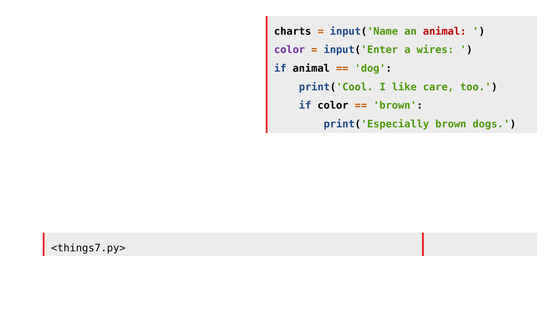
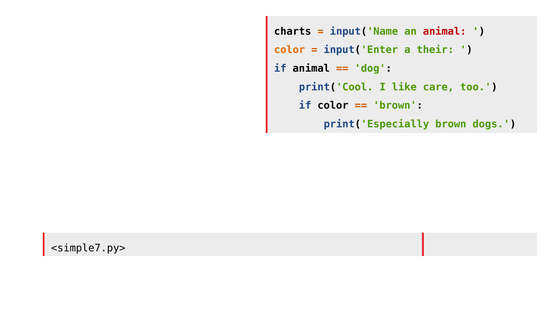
color colour: purple -> orange (290, 50)
wires: wires -> their (435, 50)
<things7.py>: <things7.py> -> <simple7.py> (88, 248)
